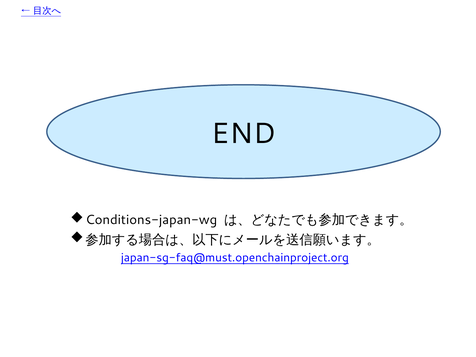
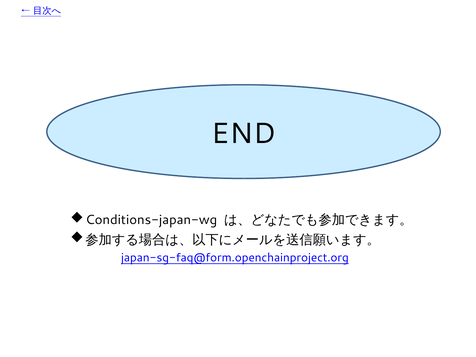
japan-sg-faq@must.openchainproject.org: japan-sg-faq@must.openchainproject.org -> japan-sg-faq@form.openchainproject.org (235, 258)
